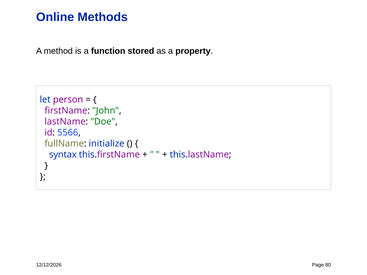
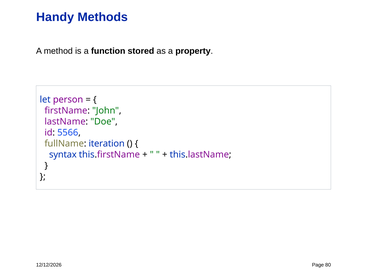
Online: Online -> Handy (55, 17)
initialize: initialize -> iteration (107, 144)
